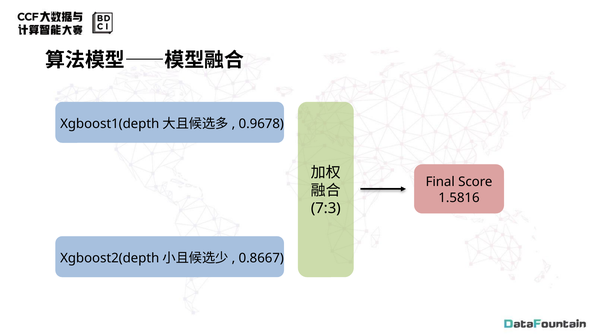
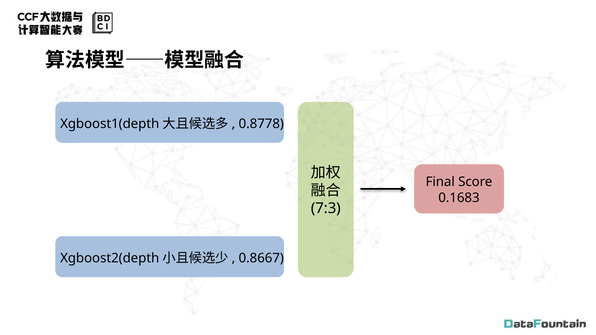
0.9678: 0.9678 -> 0.8778 (261, 124)
1.5816: 1.5816 -> 0.1683 (459, 198)
